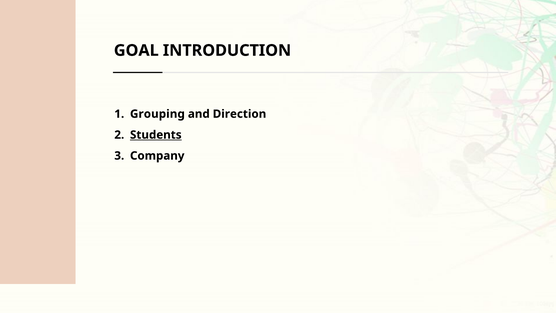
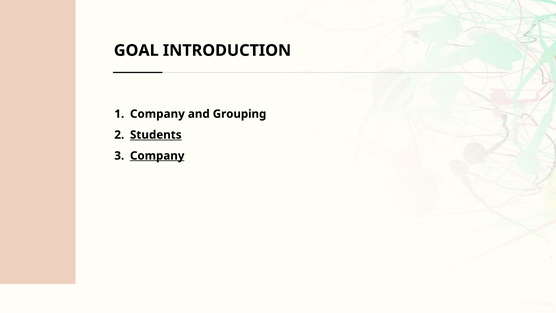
Grouping: Grouping -> Company (157, 114)
Direction: Direction -> Grouping (240, 114)
Company underline: none -> present (157, 156)
